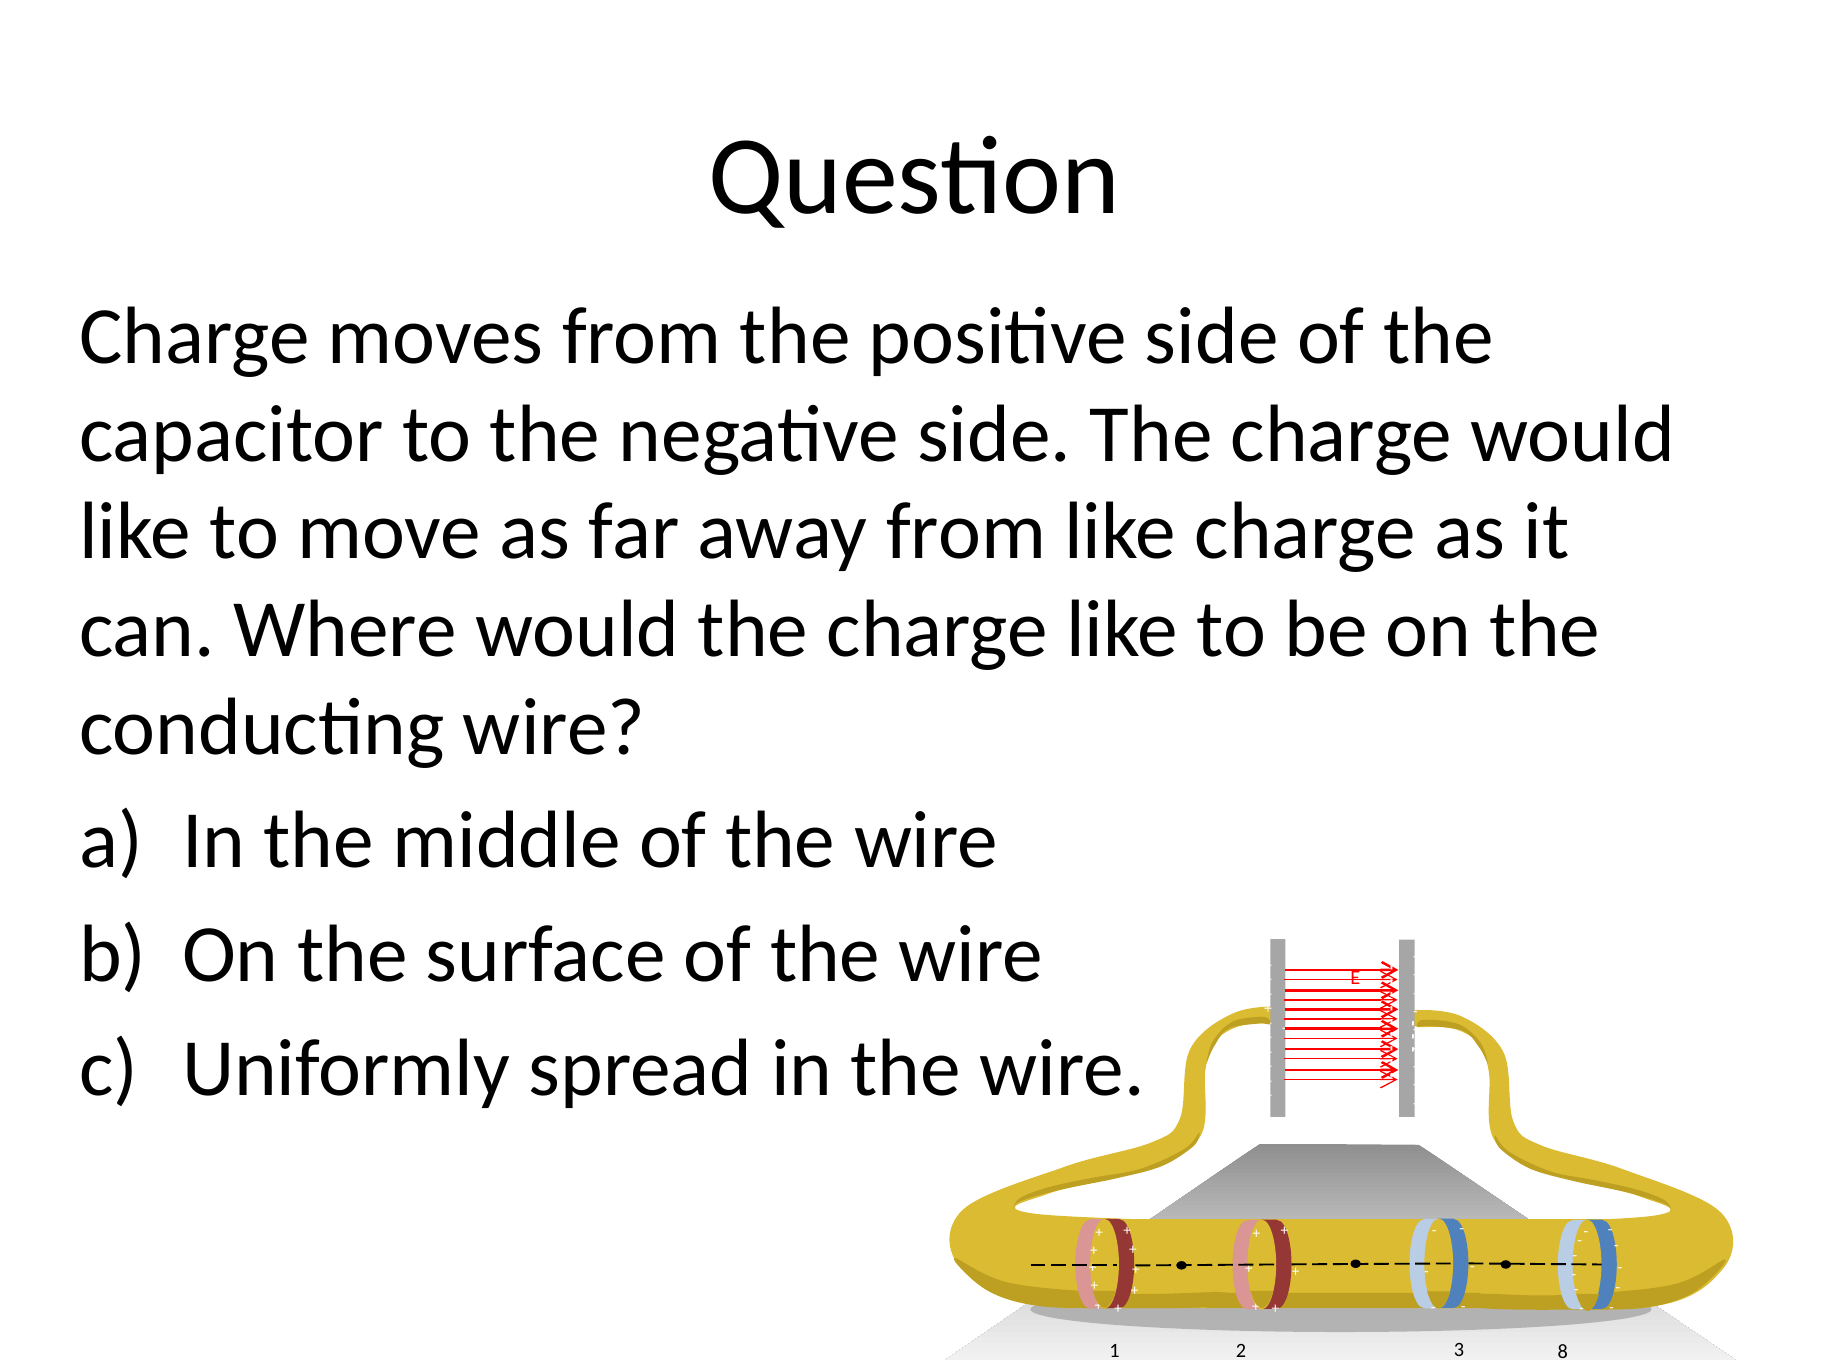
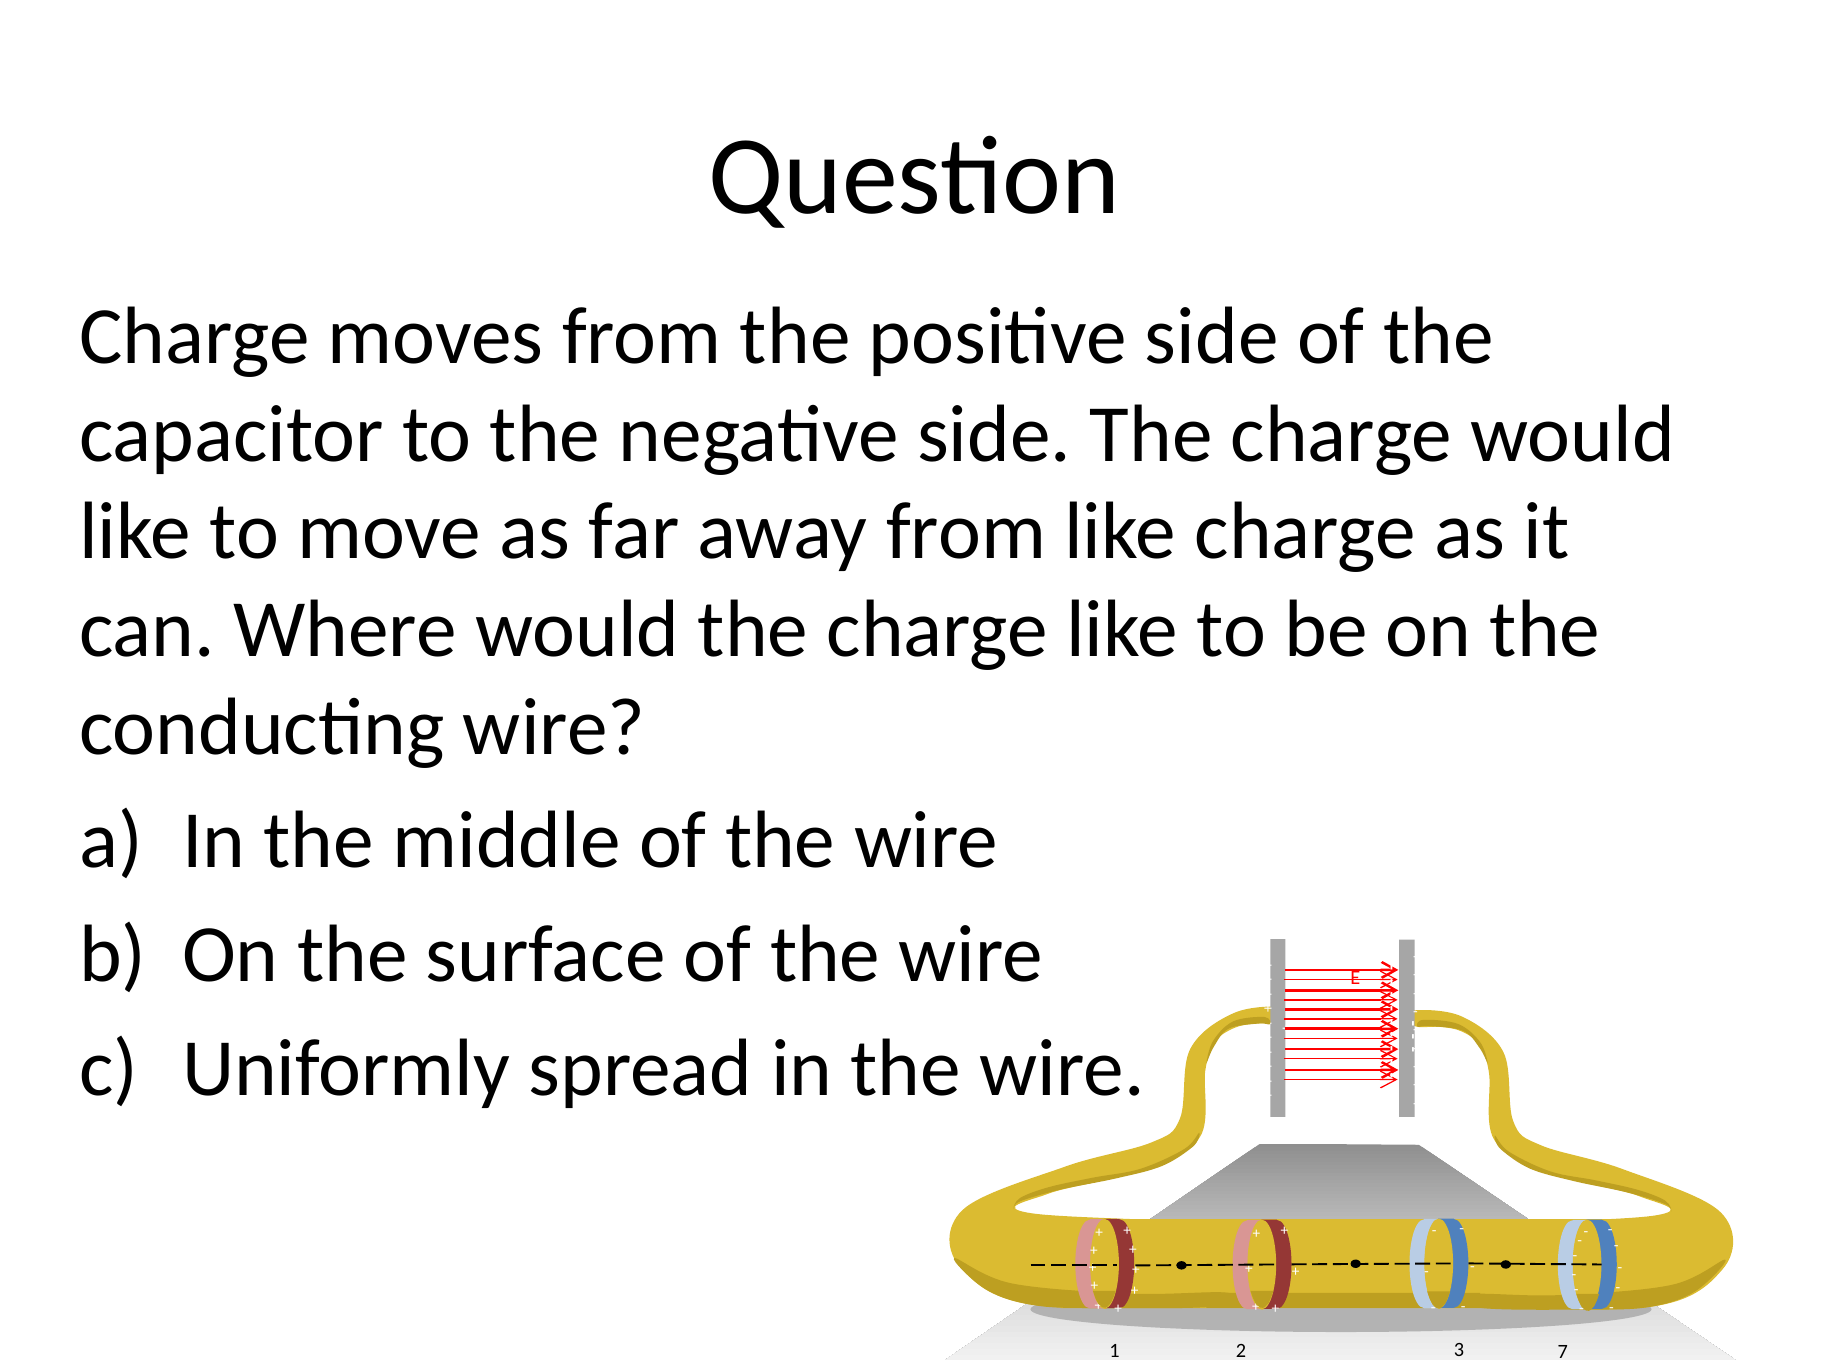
8: 8 -> 7 (1563, 1351)
